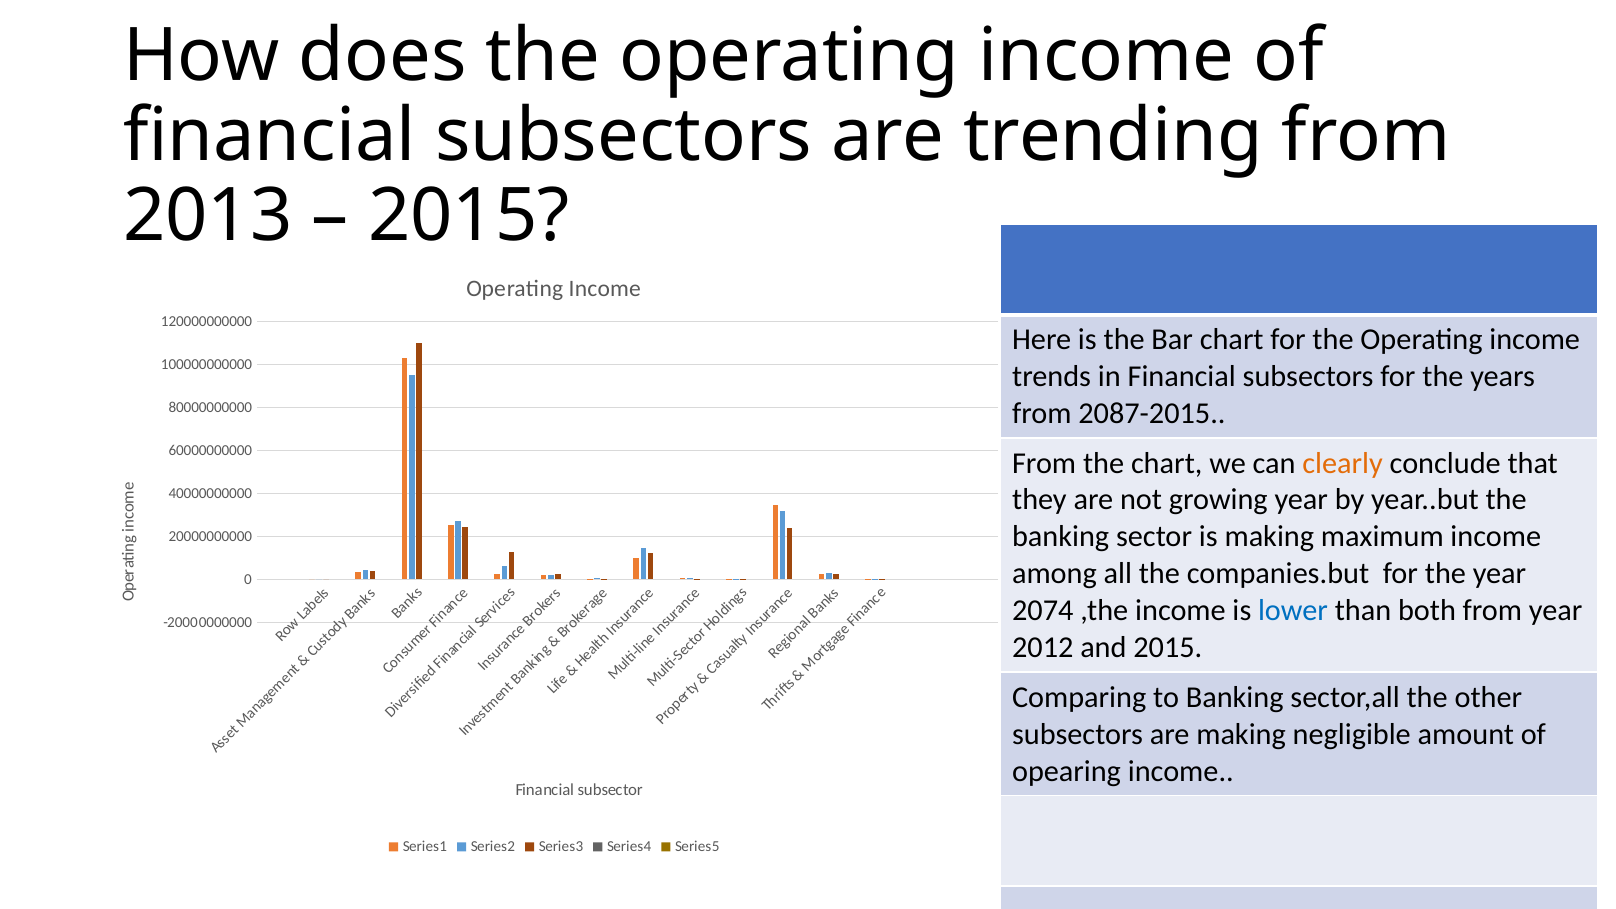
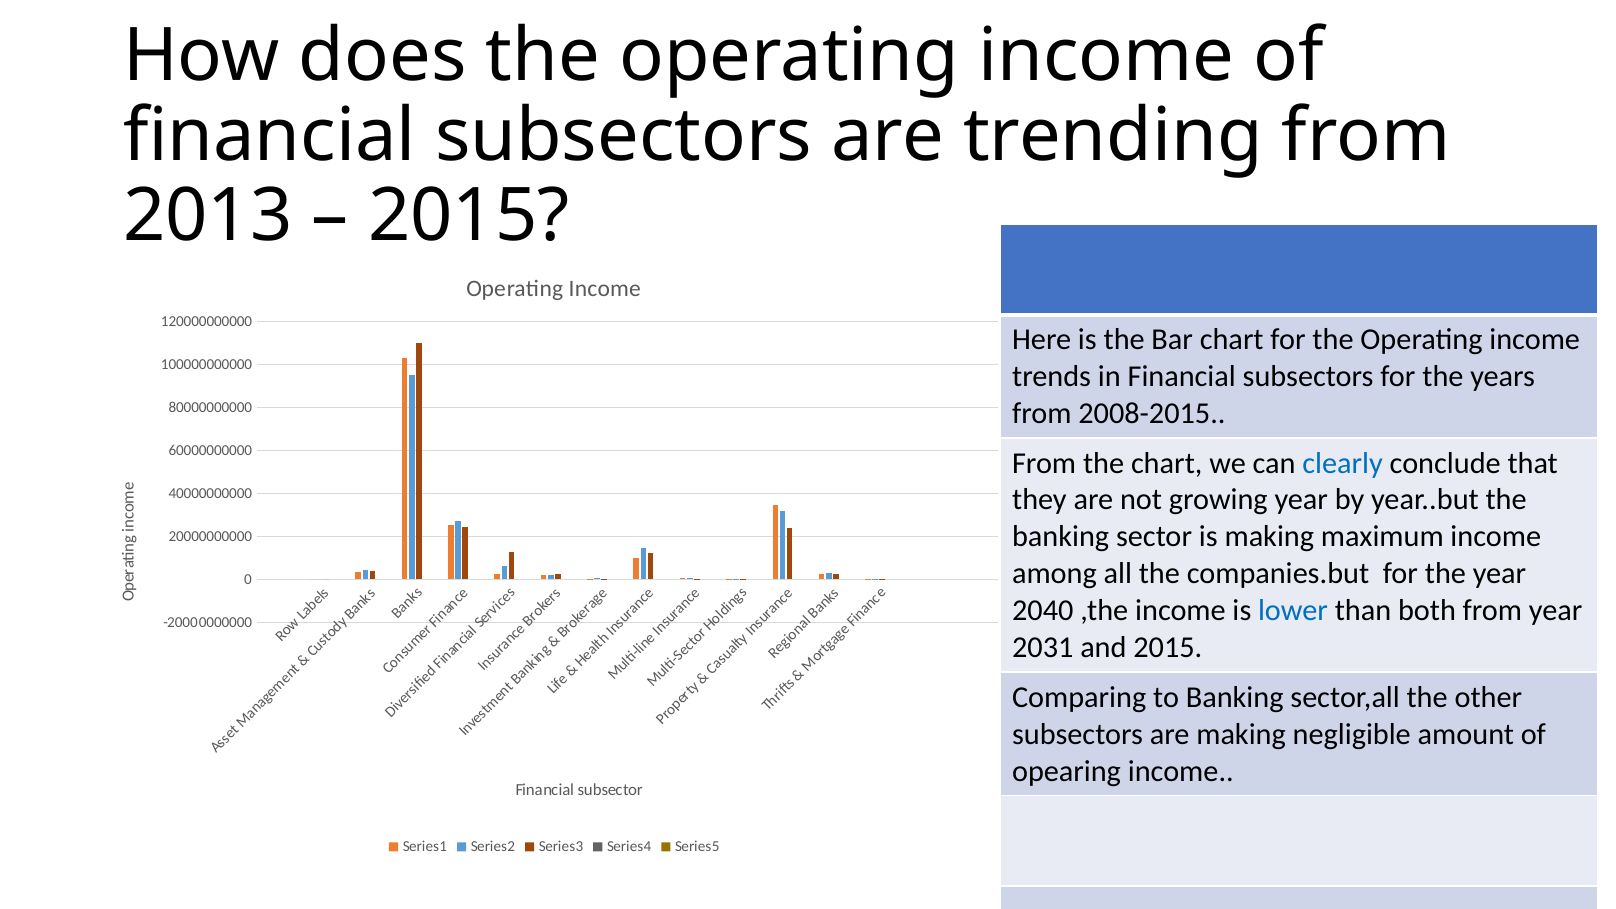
2087-2015: 2087-2015 -> 2008-2015 (1152, 414)
clearly colour: orange -> blue (1343, 463)
2074: 2074 -> 2040 (1043, 611)
2012: 2012 -> 2031 (1043, 648)
